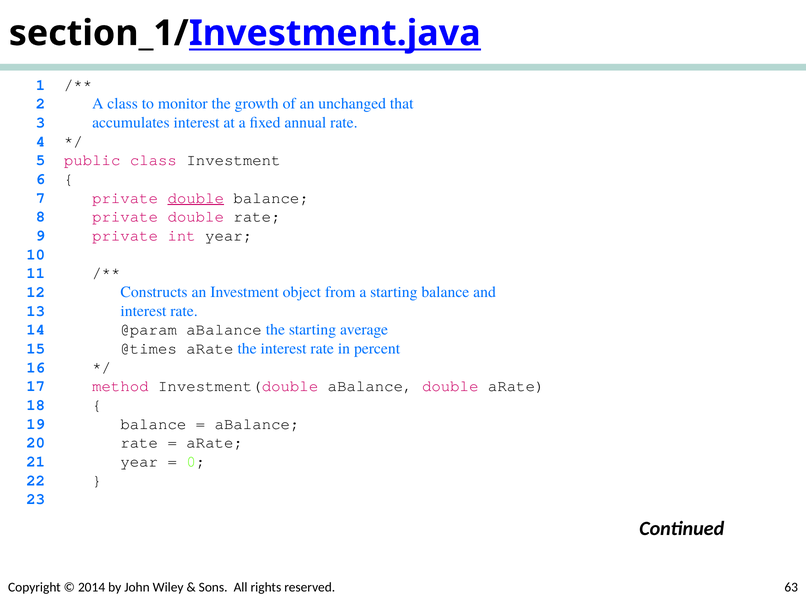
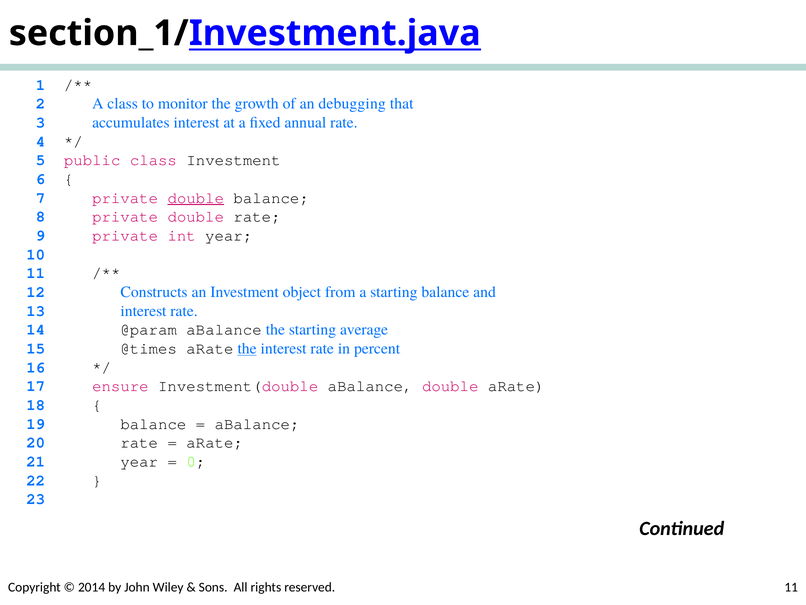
unchanged: unchanged -> debugging (352, 104)
the underline: none -> present (247, 348)
method: method -> ensure (120, 386)
63: 63 -> 11 (791, 587)
